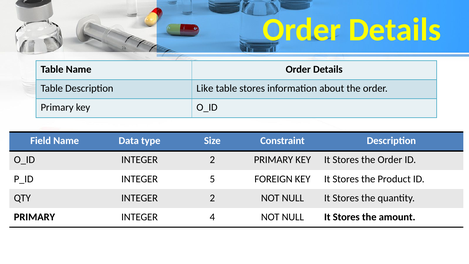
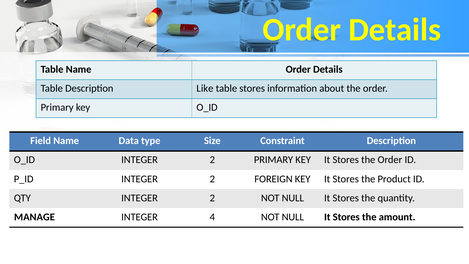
5: 5 -> 2 (212, 179)
PRIMARY: PRIMARY -> MANAGE (34, 217)
